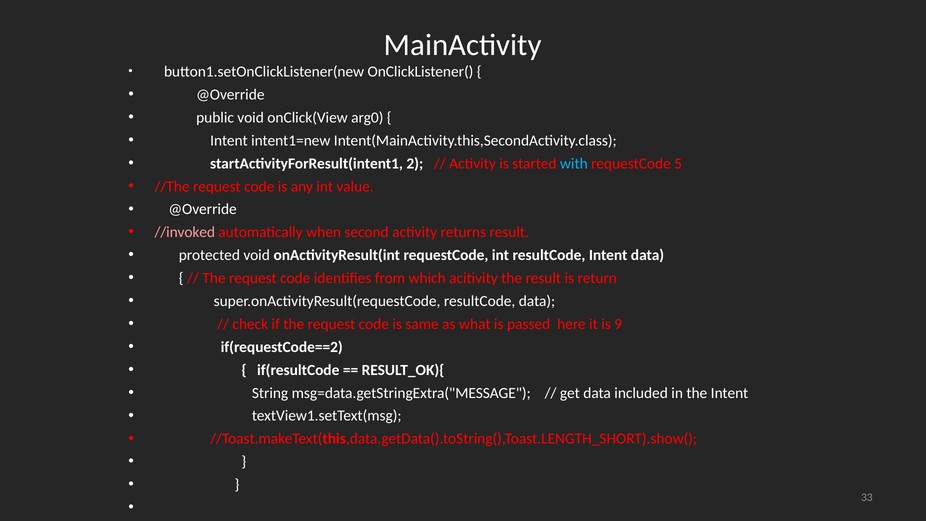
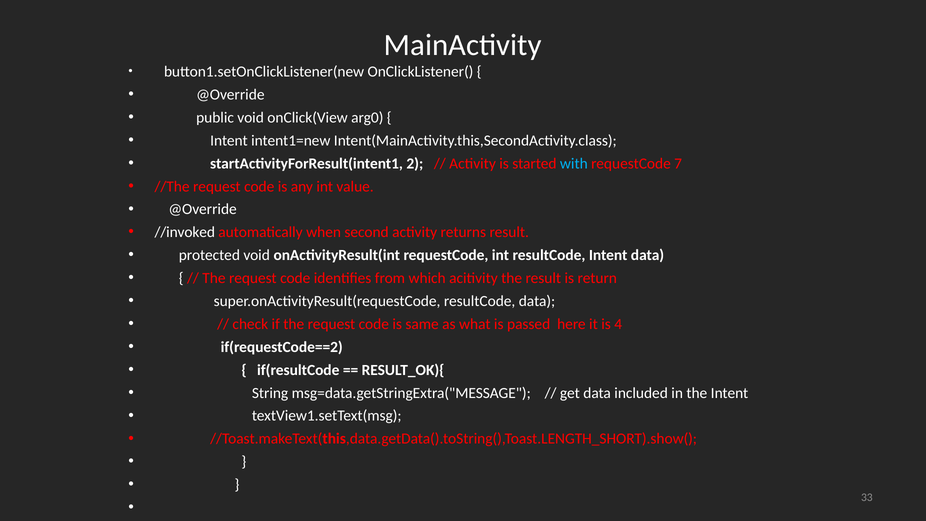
5: 5 -> 7 (678, 163)
//invoked colour: pink -> white (185, 232)
9: 9 -> 4 (618, 324)
